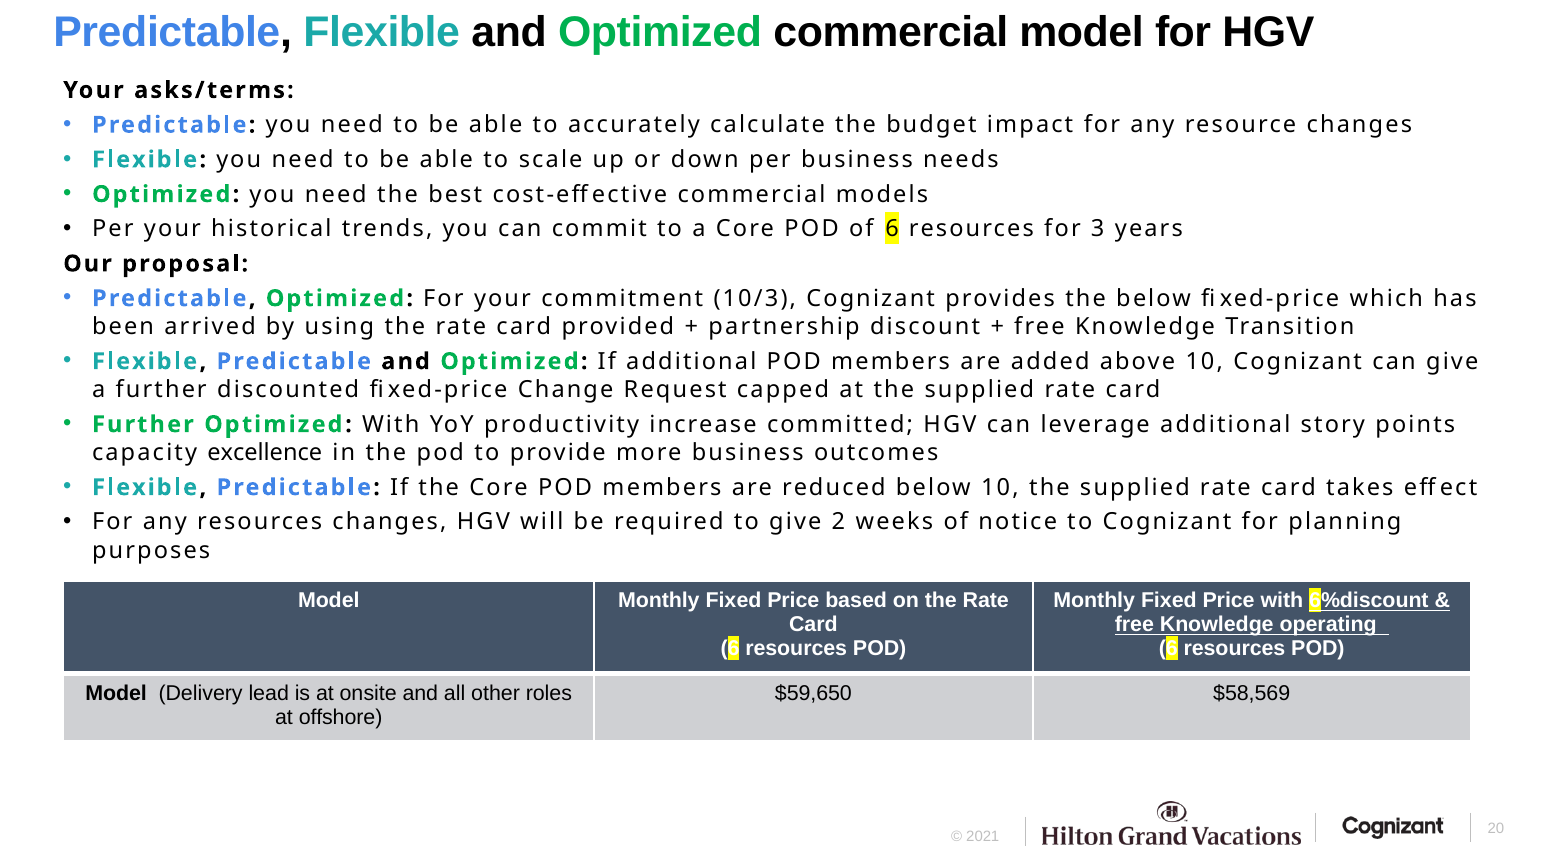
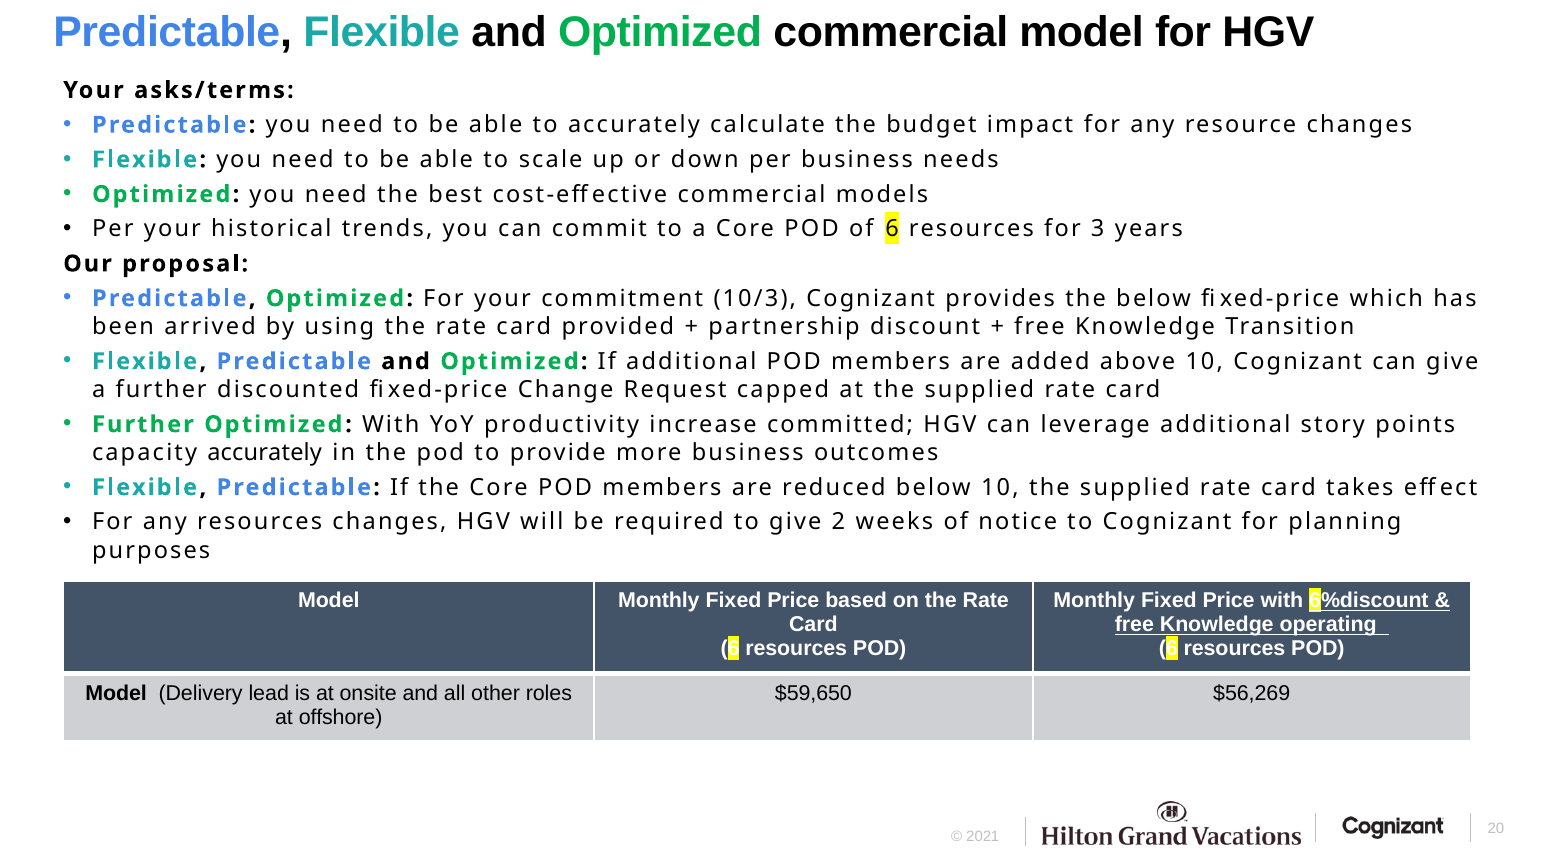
capacity excellence: excellence -> accurately (265, 453)
$58,569: $58,569 -> $56,269 (1252, 693)
